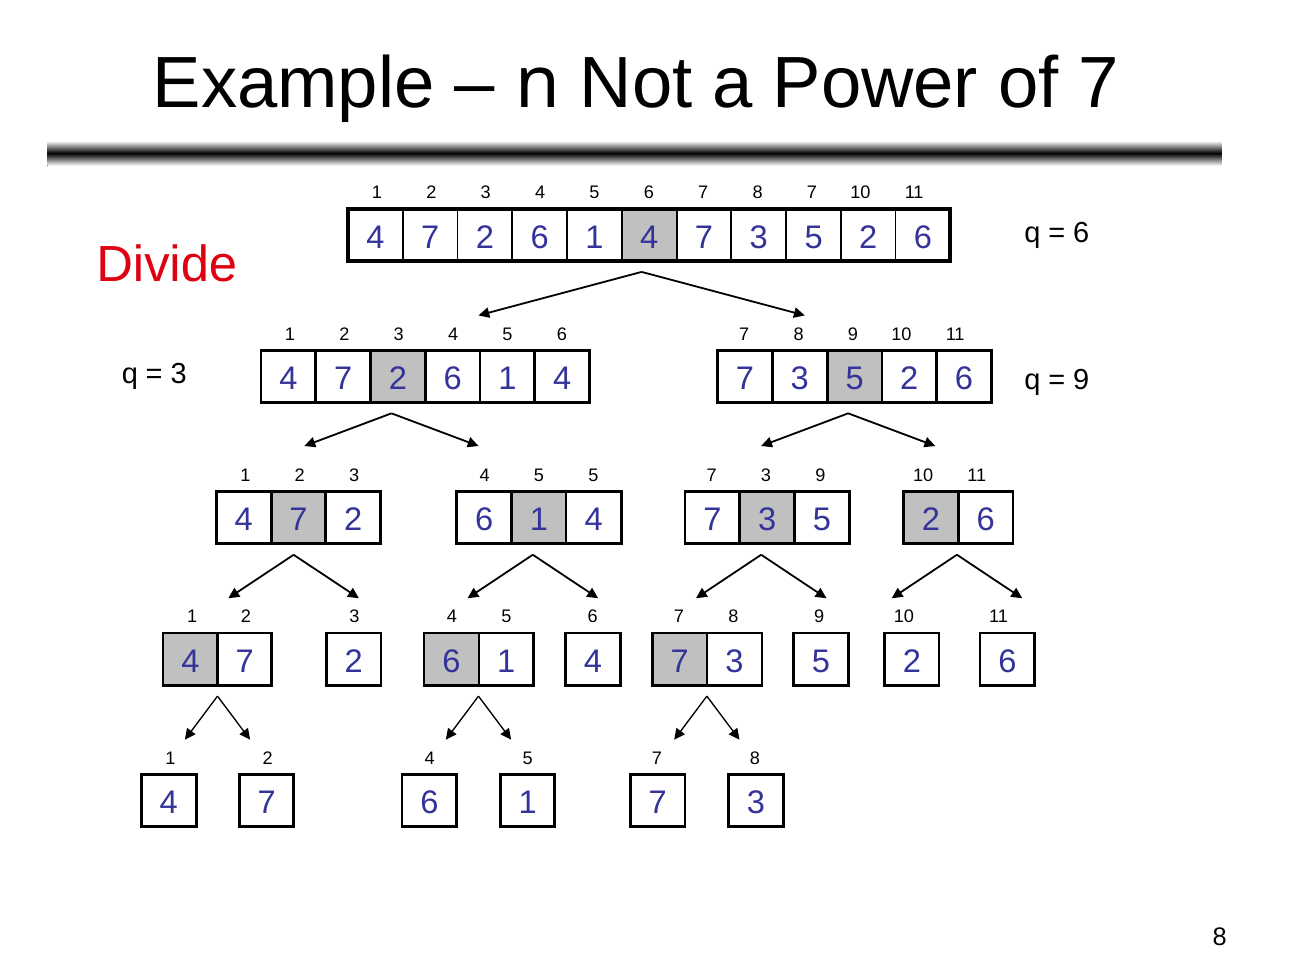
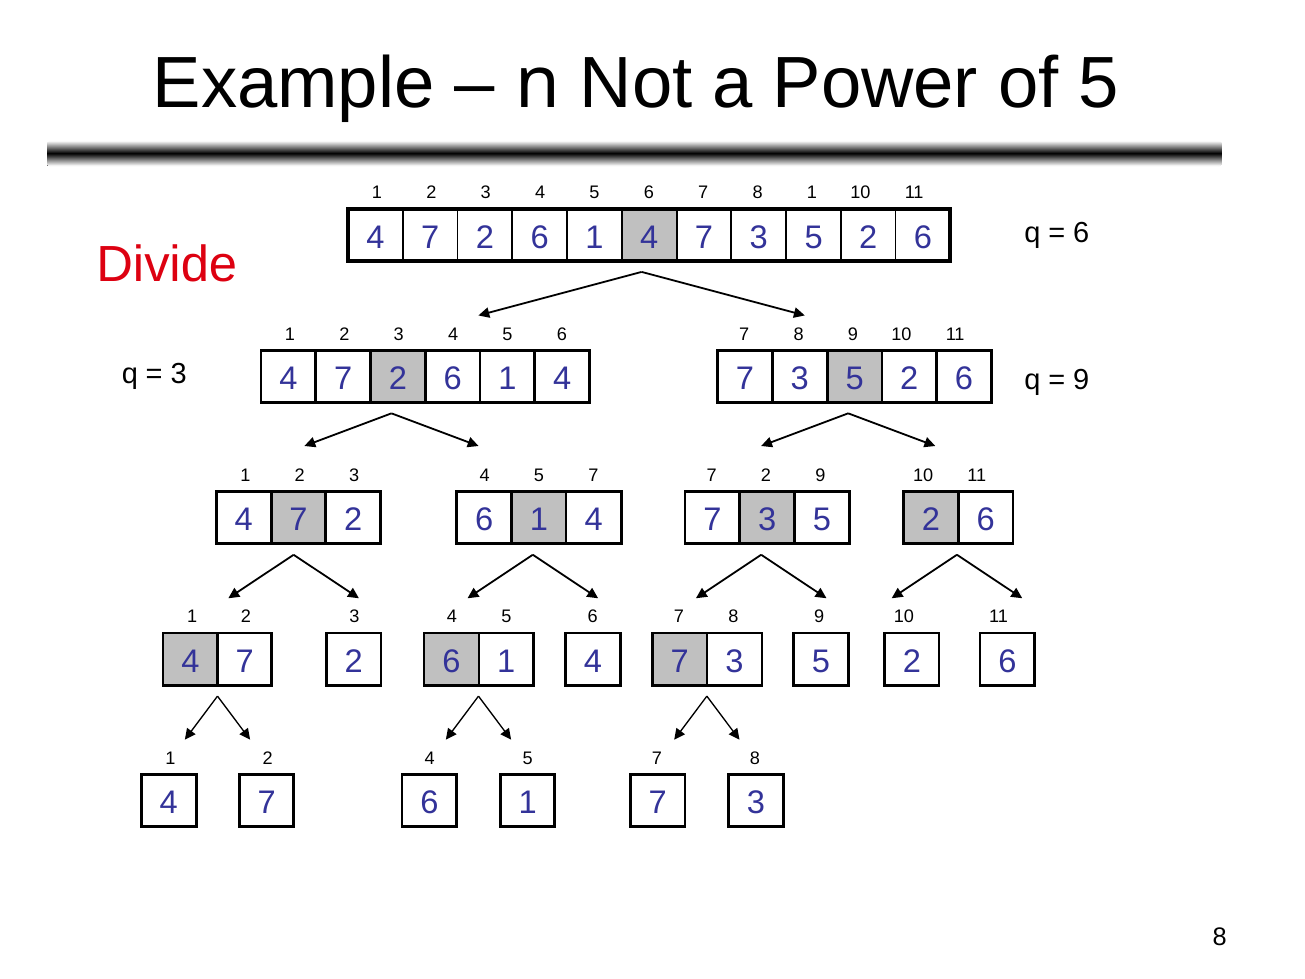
of 7: 7 -> 5 (1099, 84)
8 7: 7 -> 1 (812, 193)
4 5 5: 5 -> 7 (593, 475)
3: 3 -> 2 (766, 475)
